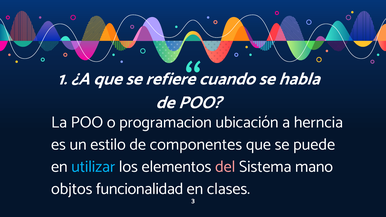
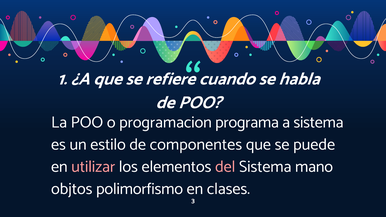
ubicación: ubicación -> programa (247, 122)
a herncia: herncia -> sistema (318, 122)
utilizar colour: light blue -> pink (93, 167)
funcionalidad: funcionalidad -> polimorfismo (140, 189)
